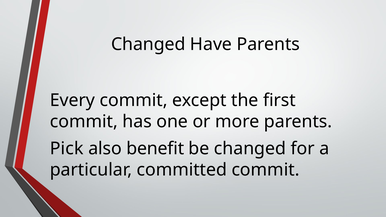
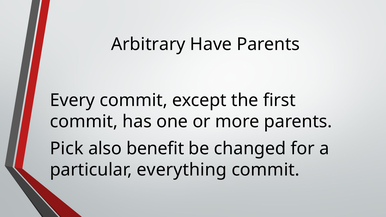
Changed: Changed -> Arbitrary (148, 44)
committed: committed -> everything (182, 170)
